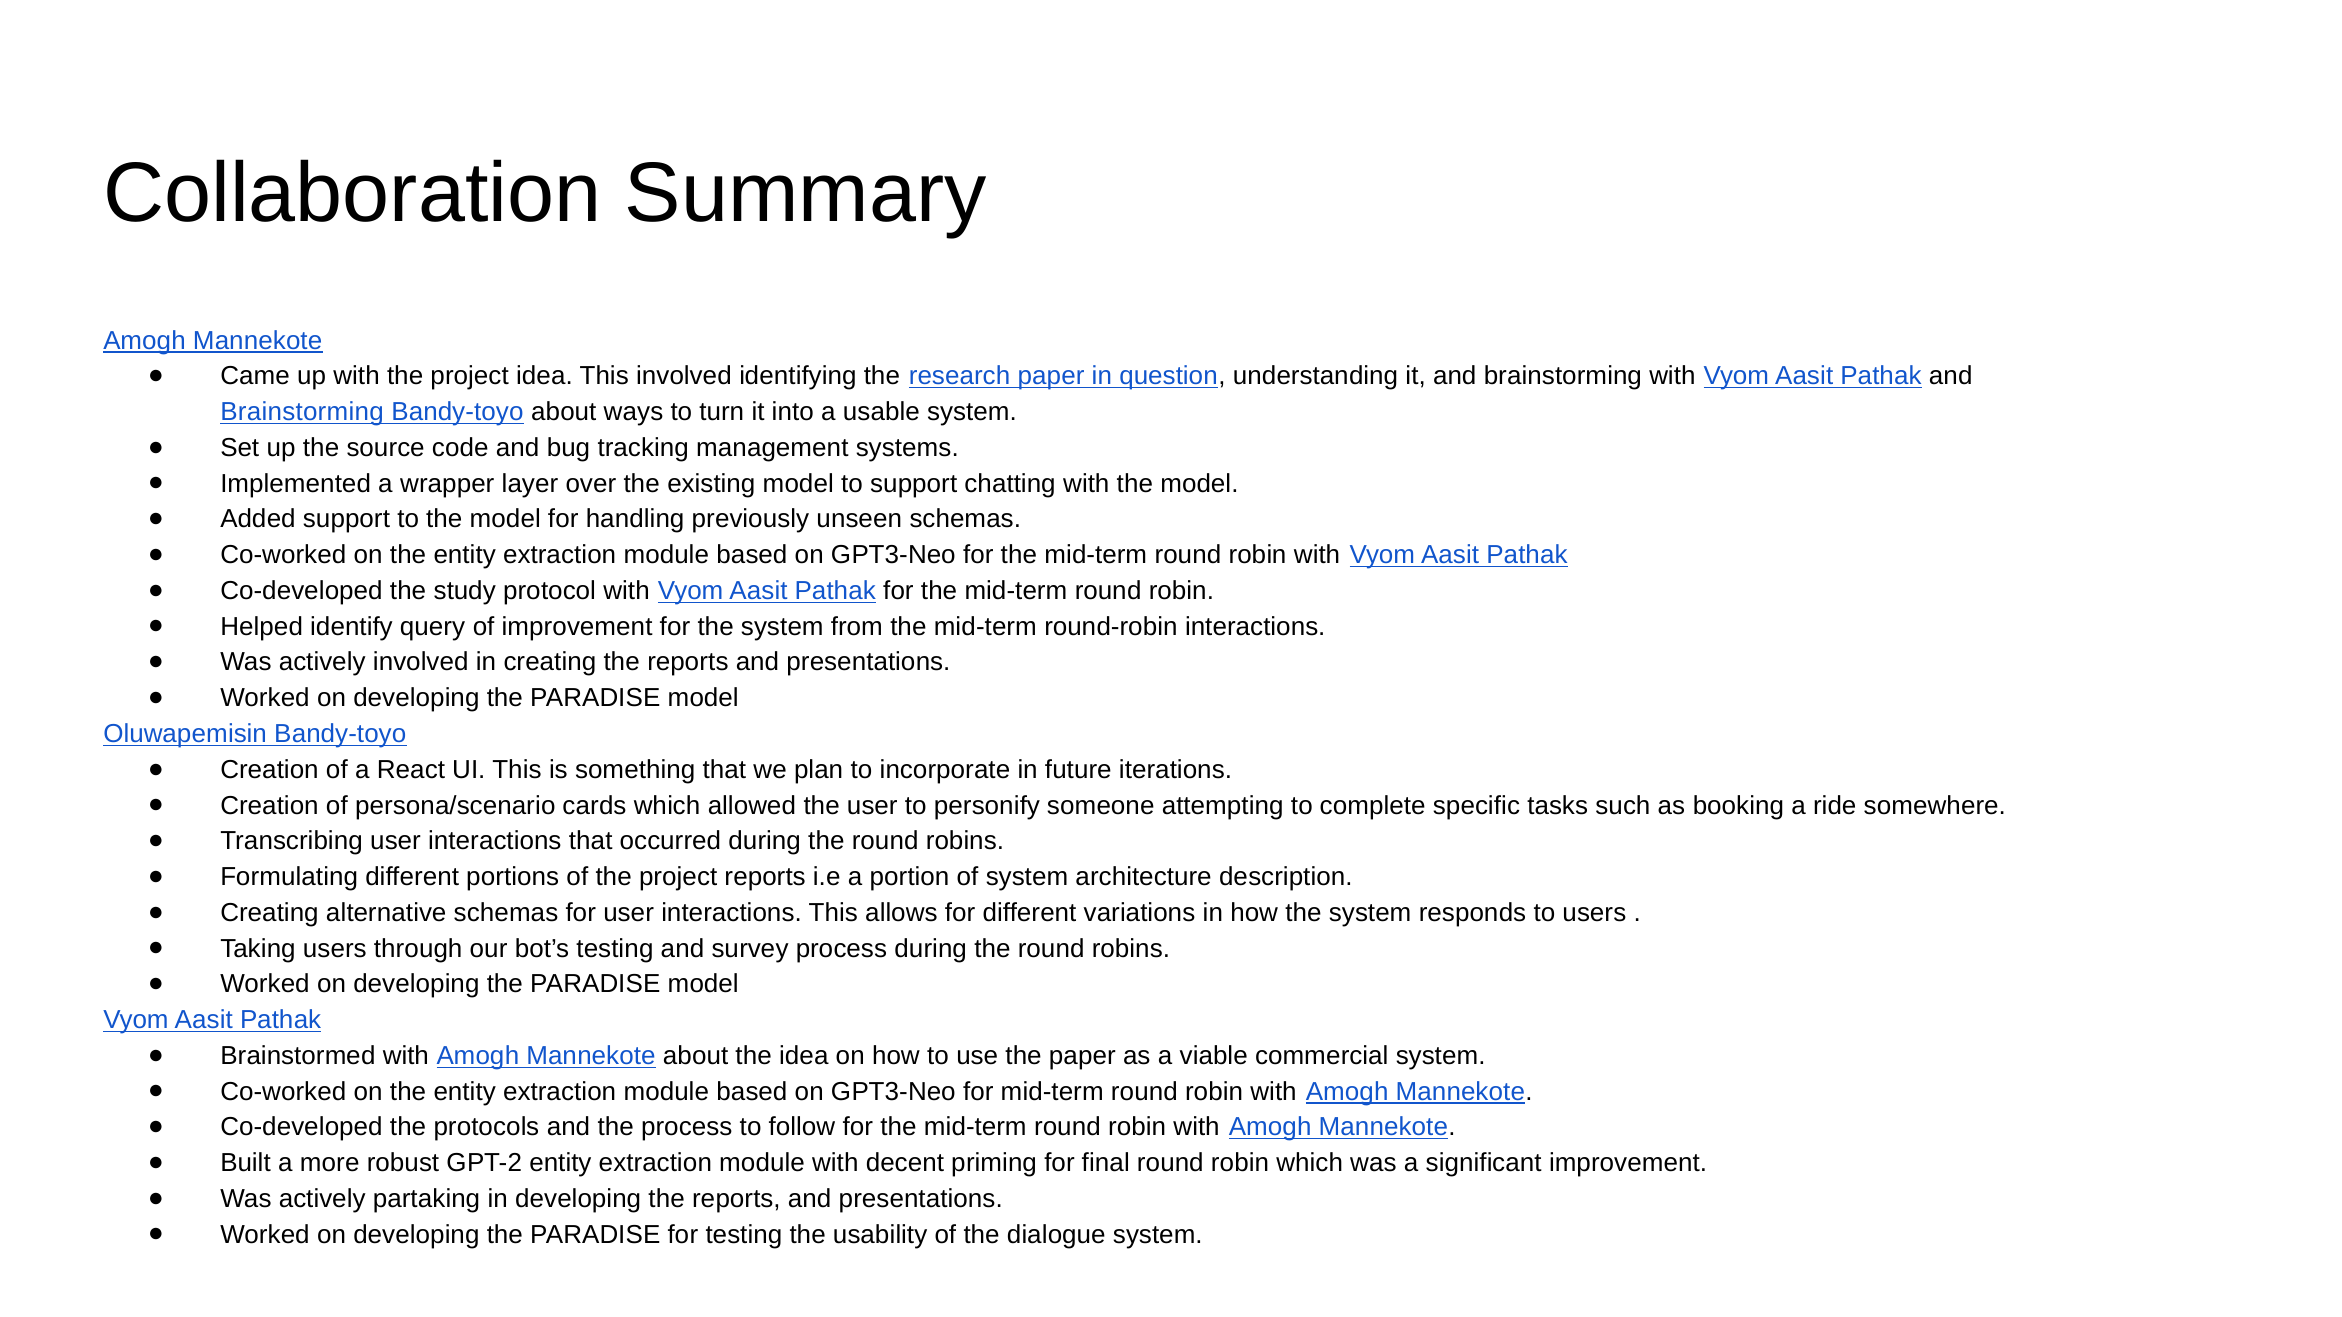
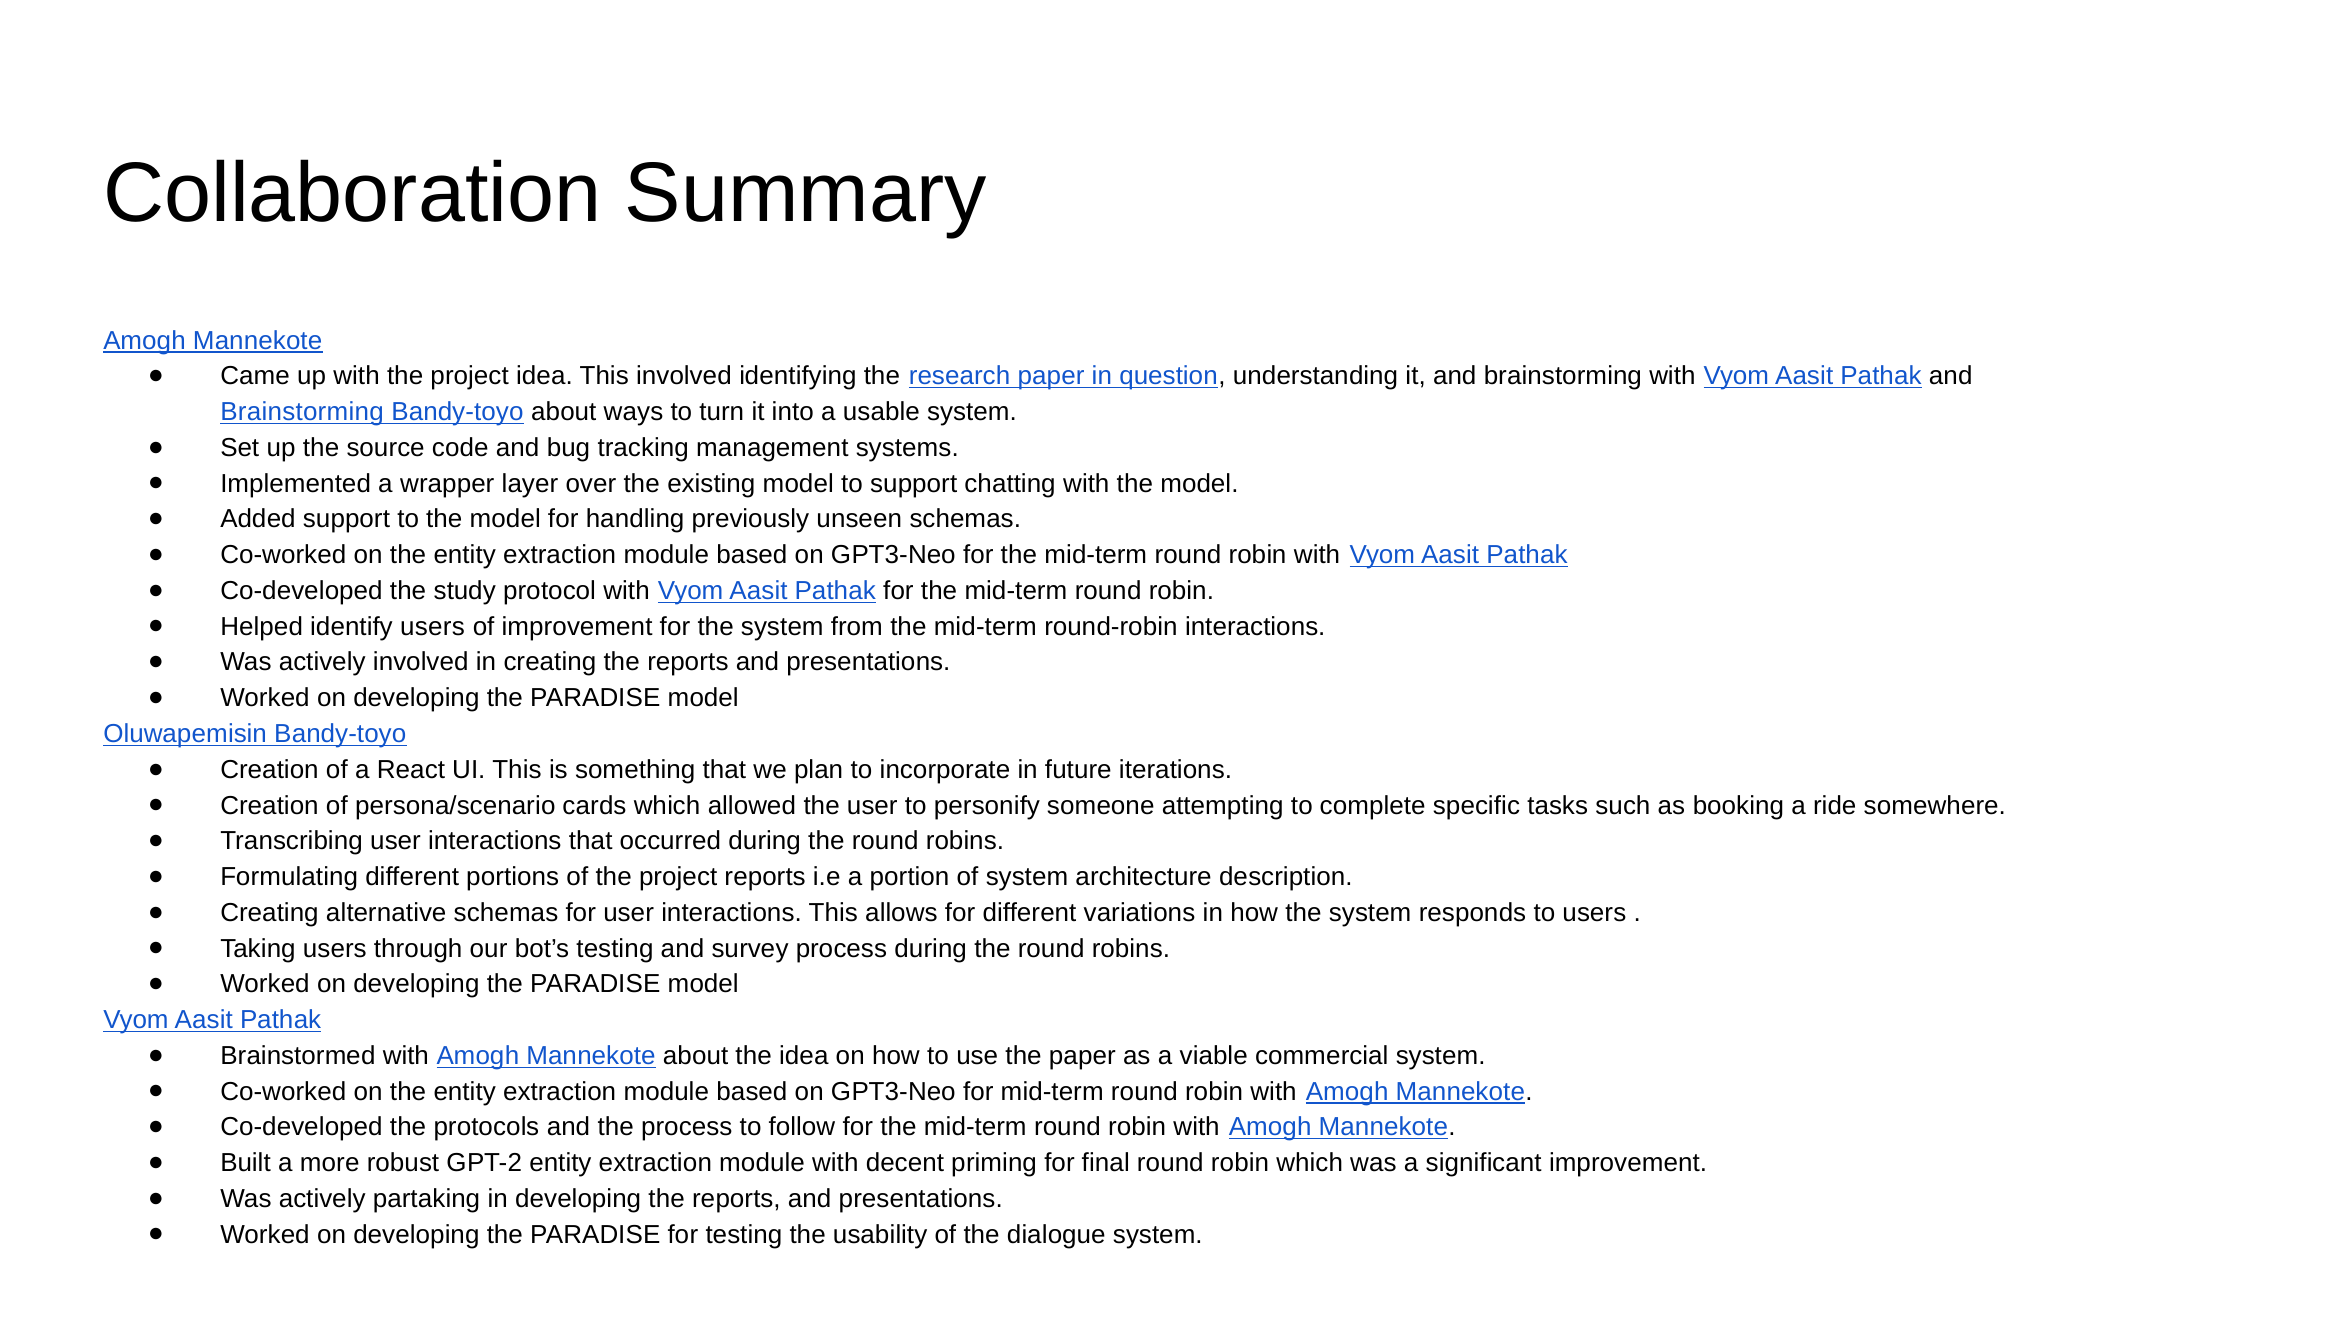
identify query: query -> users (432, 627)
